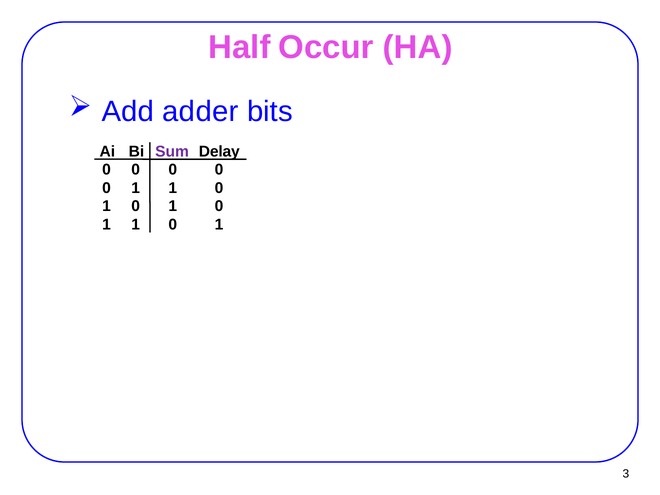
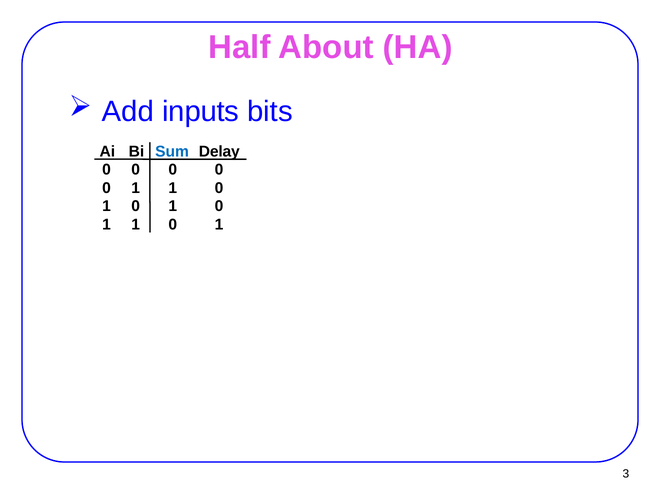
Occur: Occur -> About (326, 47)
adder: adder -> inputs (201, 111)
Sum colour: purple -> blue (172, 151)
